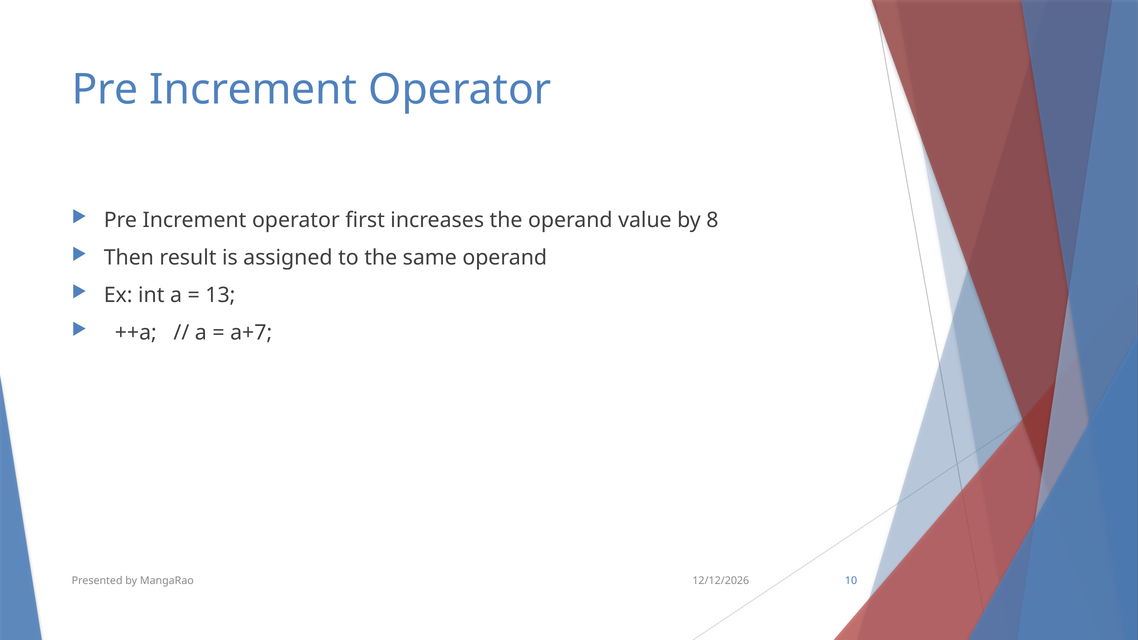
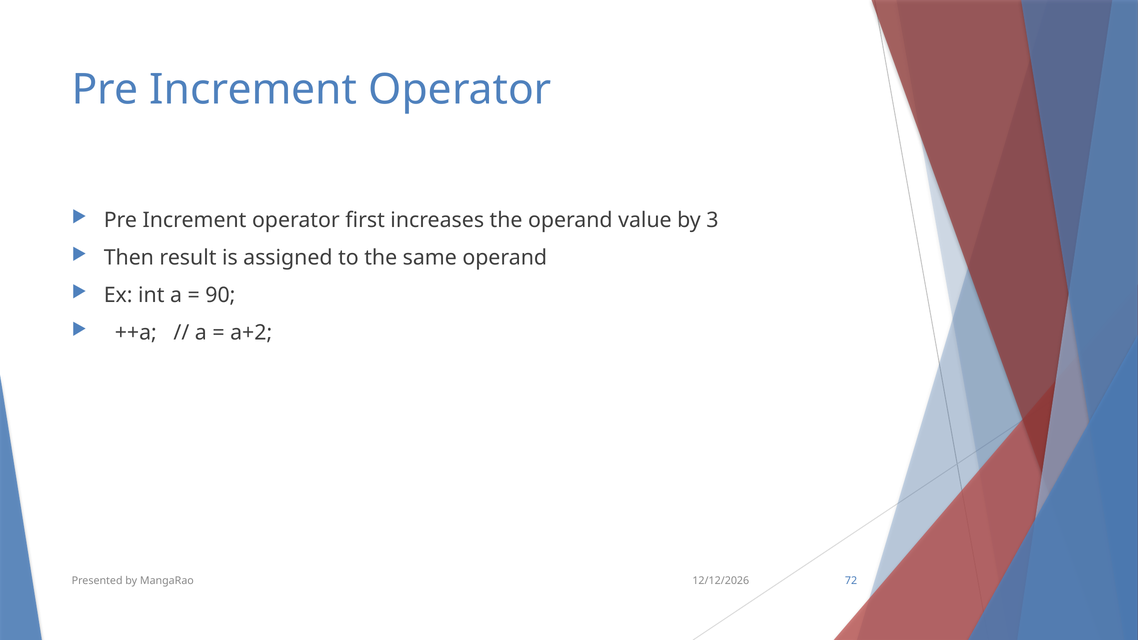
8: 8 -> 3 (712, 220)
13: 13 -> 90 (220, 295)
a+7: a+7 -> a+2 (251, 333)
10: 10 -> 72 (851, 581)
